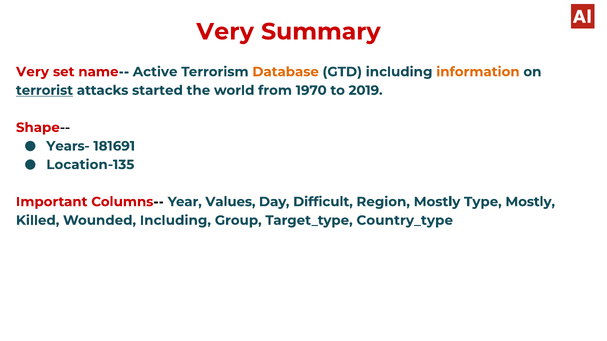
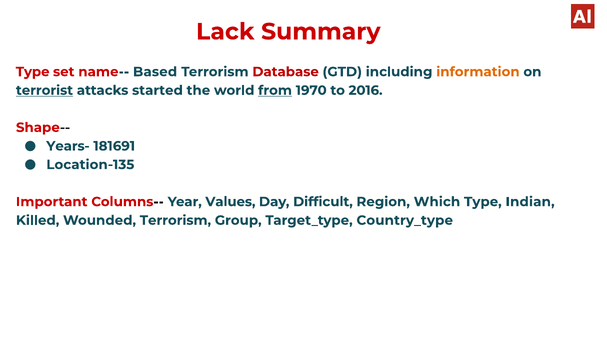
Very: Very -> Lack (225, 32)
Very: Very -> Type (33, 72)
Active: Active -> Based (155, 72)
Database colour: orange -> red (286, 72)
from underline: none -> present (275, 90)
2019: 2019 -> 2016 (366, 90)
Region Mostly: Mostly -> Which (437, 202)
Type Mostly: Mostly -> Indian (530, 202)
Wounded Including: Including -> Terrorism (175, 221)
